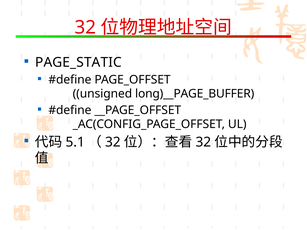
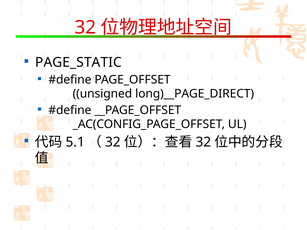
long)__PAGE_BUFFER: long)__PAGE_BUFFER -> long)__PAGE_DIRECT (195, 94)
